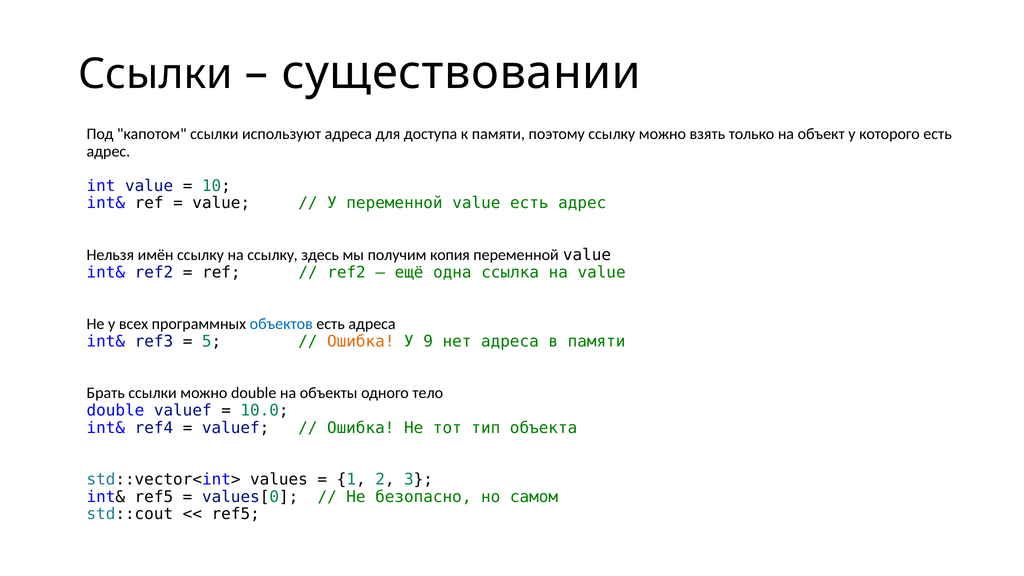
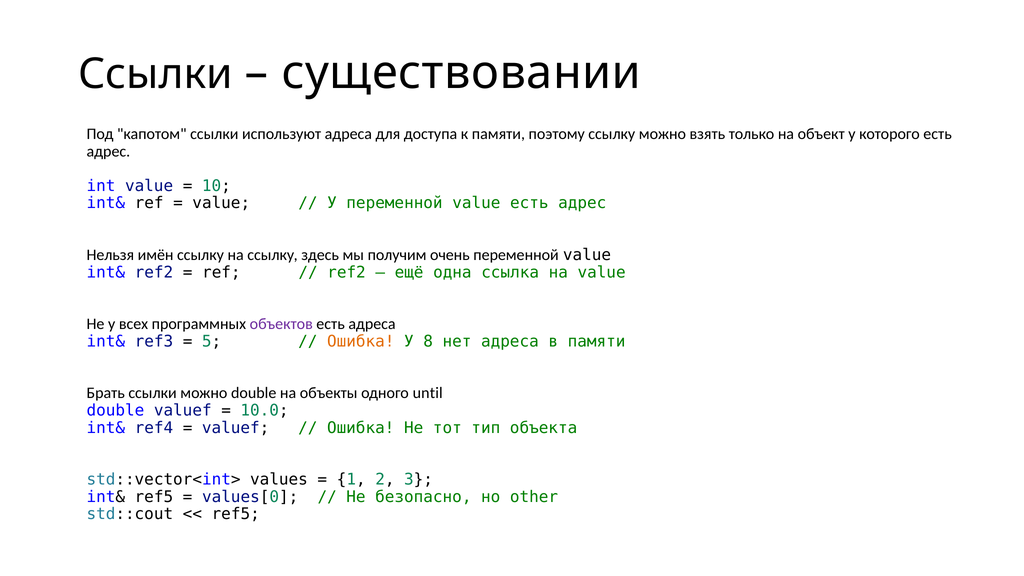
копия: копия -> очень (450, 255)
объектов colour: blue -> purple (281, 324)
9: 9 -> 8 (428, 341)
тело: тело -> until (428, 393)
самом: самом -> other (534, 497)
